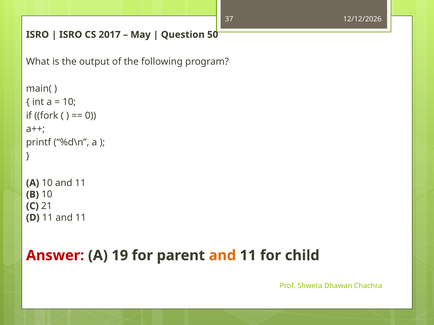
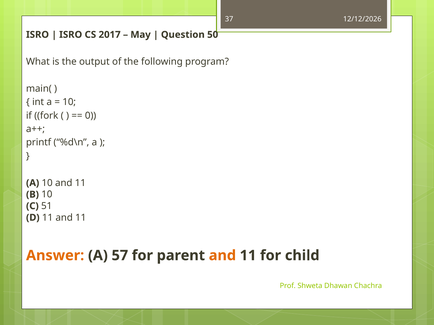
21: 21 -> 51 (47, 206)
Answer colour: red -> orange (55, 256)
19: 19 -> 57 (120, 256)
